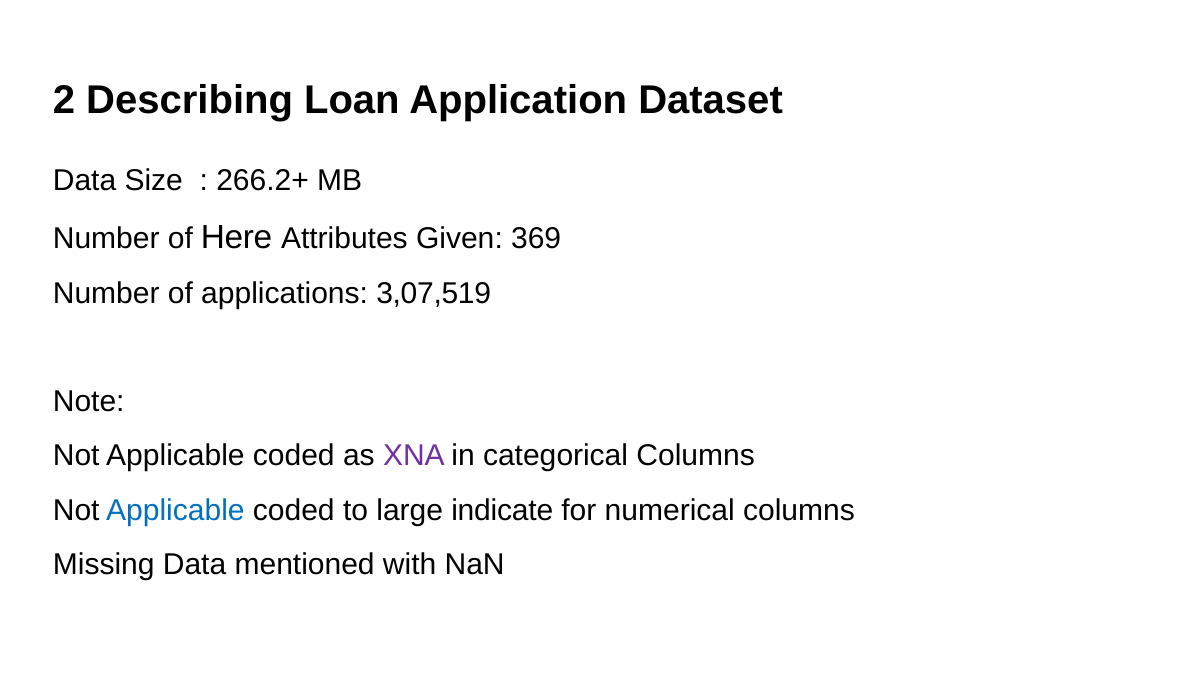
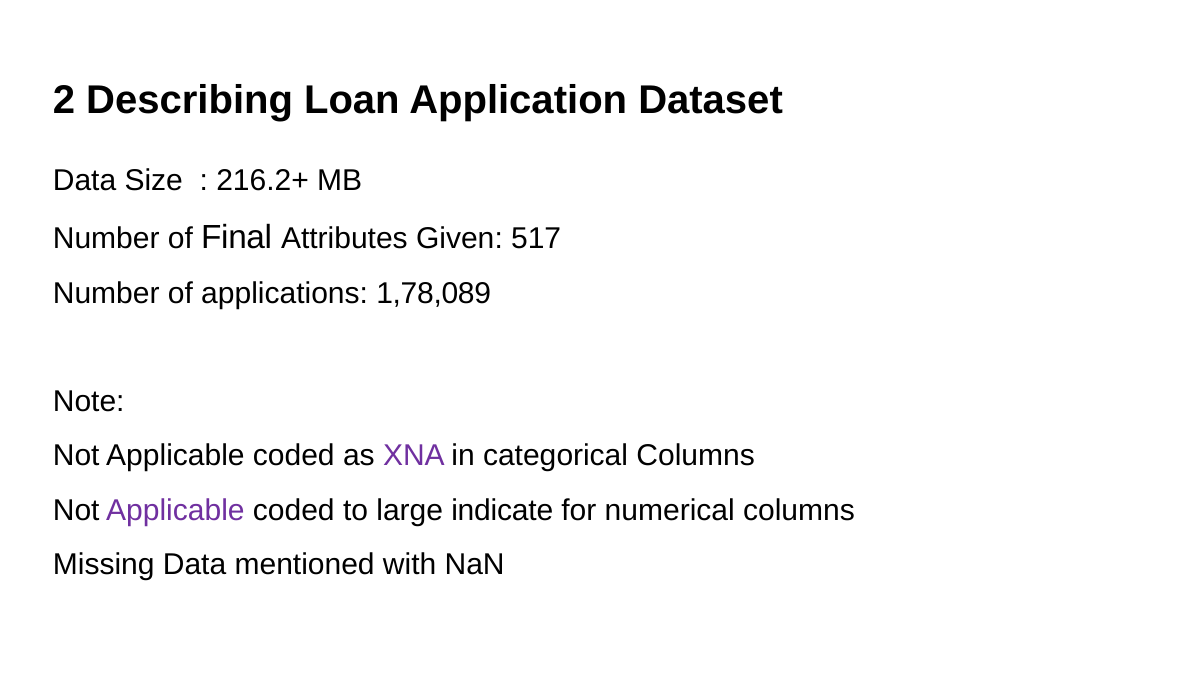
266.2+: 266.2+ -> 216.2+ (263, 181)
Here: Here -> Final (237, 237)
369: 369 -> 517 (536, 238)
3,07,519: 3,07,519 -> 1,78,089 (434, 293)
Applicable colour: blue -> purple (175, 510)
